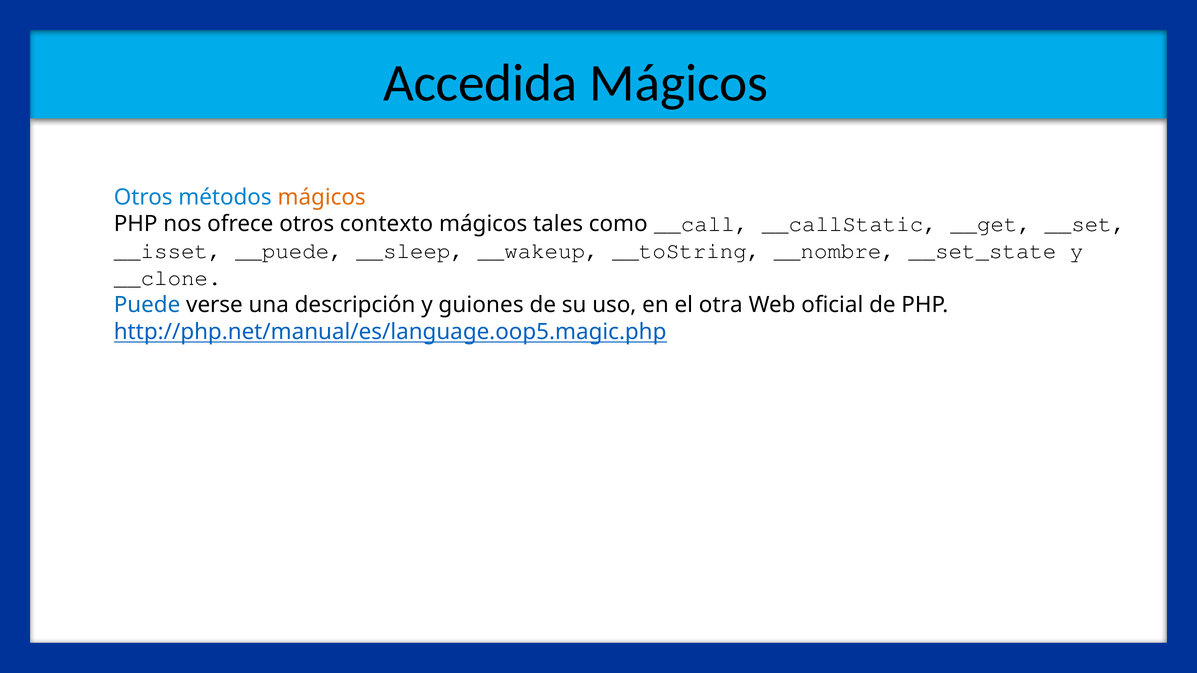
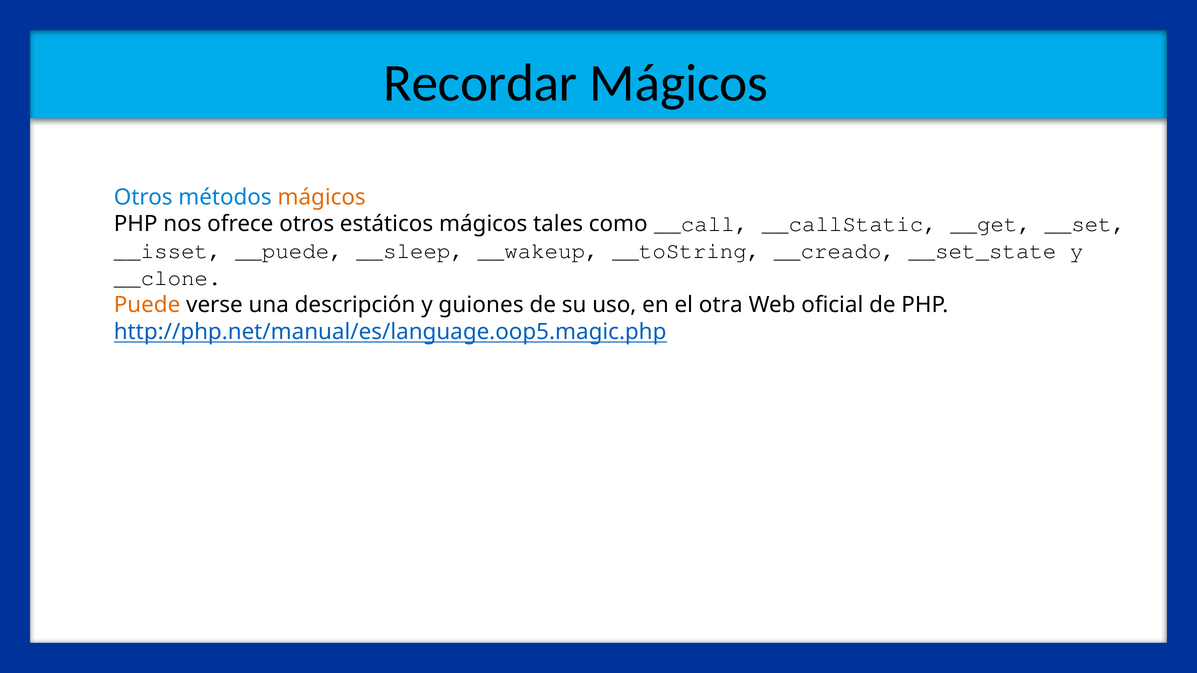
Accedida: Accedida -> Recordar (480, 83)
contexto: contexto -> estáticos (387, 224)
__nombre: __nombre -> __creado (834, 251)
Puede colour: blue -> orange (147, 305)
